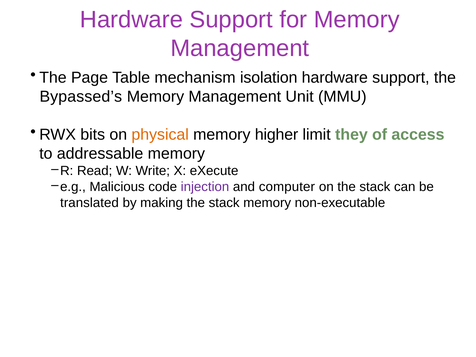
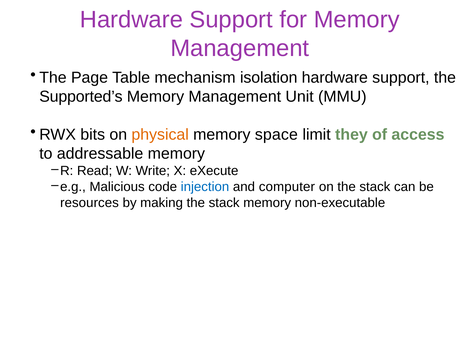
Bypassed’s: Bypassed’s -> Supported’s (81, 97)
higher: higher -> space (276, 135)
injection colour: purple -> blue (205, 187)
translated: translated -> resources (89, 203)
